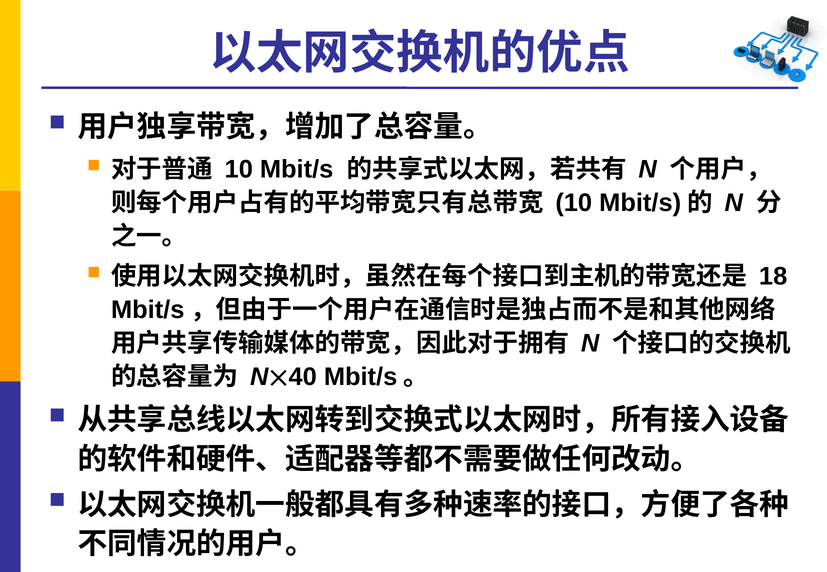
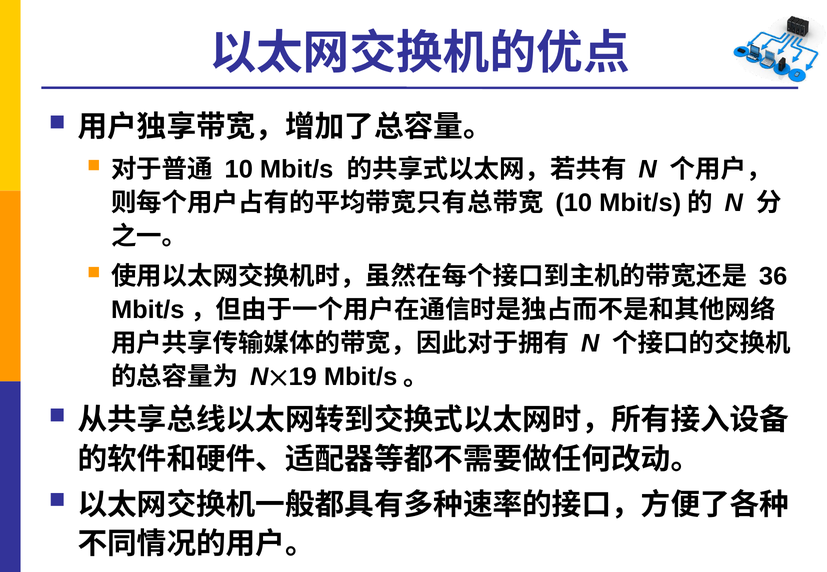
18: 18 -> 36 (773, 276)
40: 40 -> 19 (303, 377)
